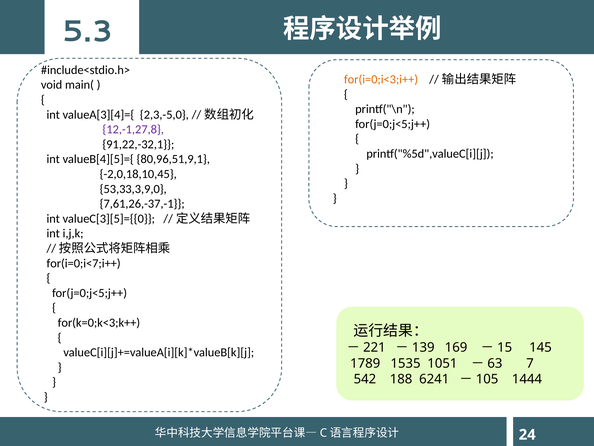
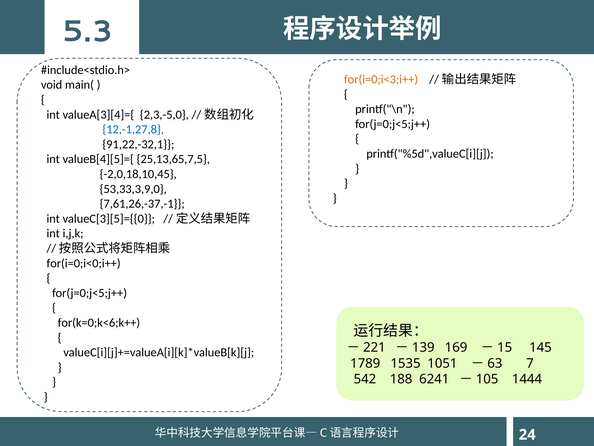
12,-1,27,8 colour: purple -> blue (133, 129)
80,96,51,9,1: 80,96,51,9,1 -> 25,13,65,7,5 (173, 159)
for(i=0;i<7;i++: for(i=0;i<7;i++ -> for(i=0;i<0;i++ (84, 263)
for(k=0;k<3;k++: for(k=0;k<3;k++ -> for(k=0;k<6;k++ (99, 322)
